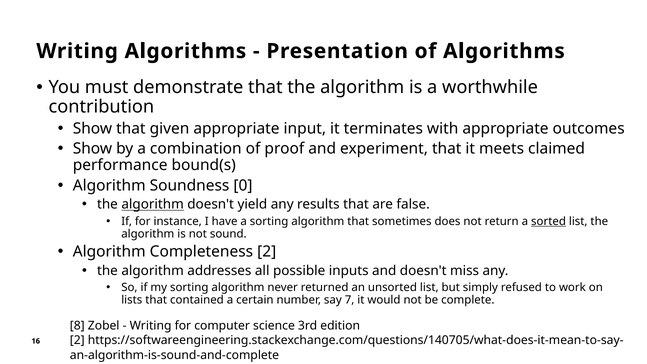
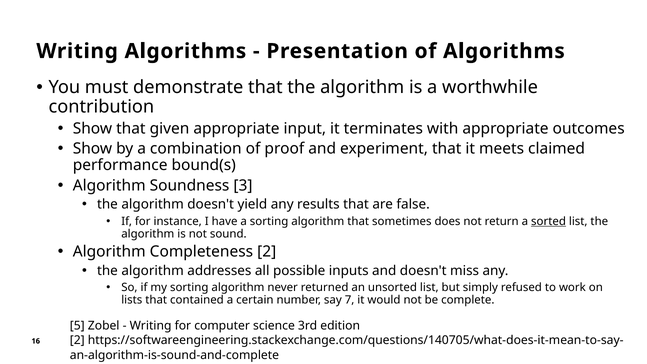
0: 0 -> 3 (243, 185)
algorithm underline: present -> none (153, 204)
8: 8 -> 5 (77, 326)
